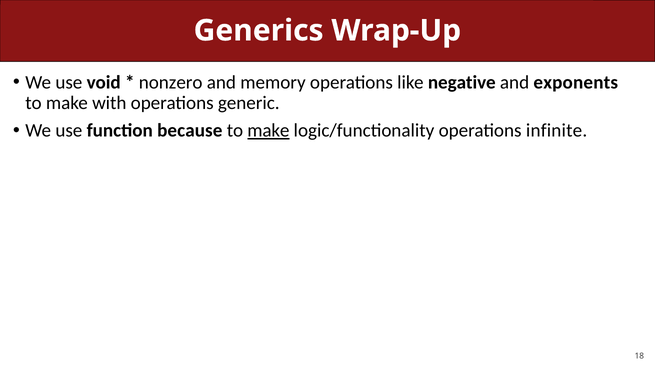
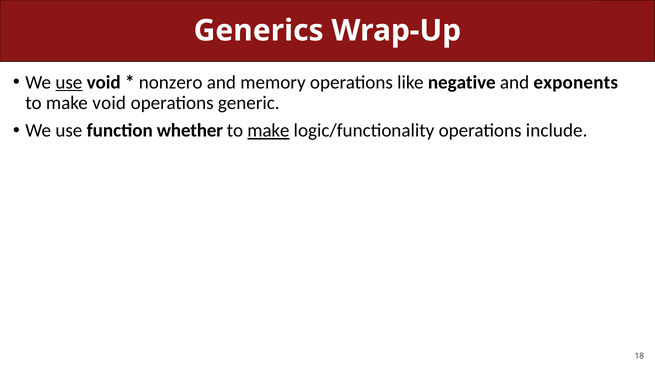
use underline: none -> present (69, 82)
make with: with -> void (109, 103)
because: because -> whether (190, 130)
infinite: infinite -> include (557, 130)
